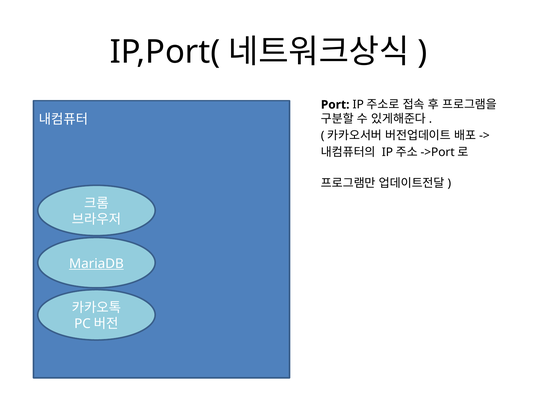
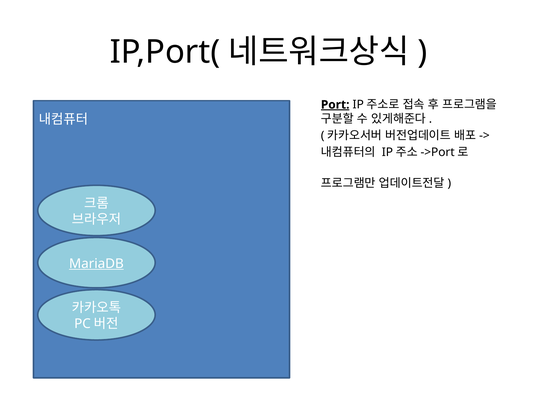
Port underline: none -> present (335, 105)
